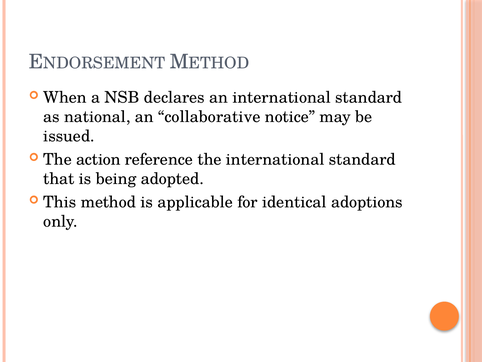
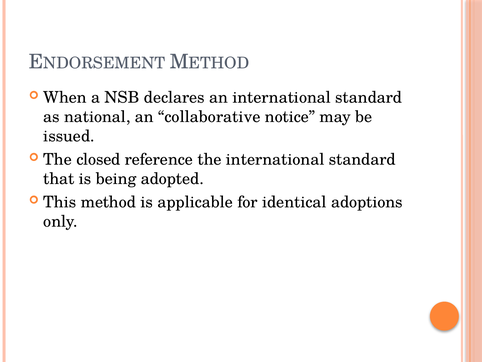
action: action -> closed (98, 159)
